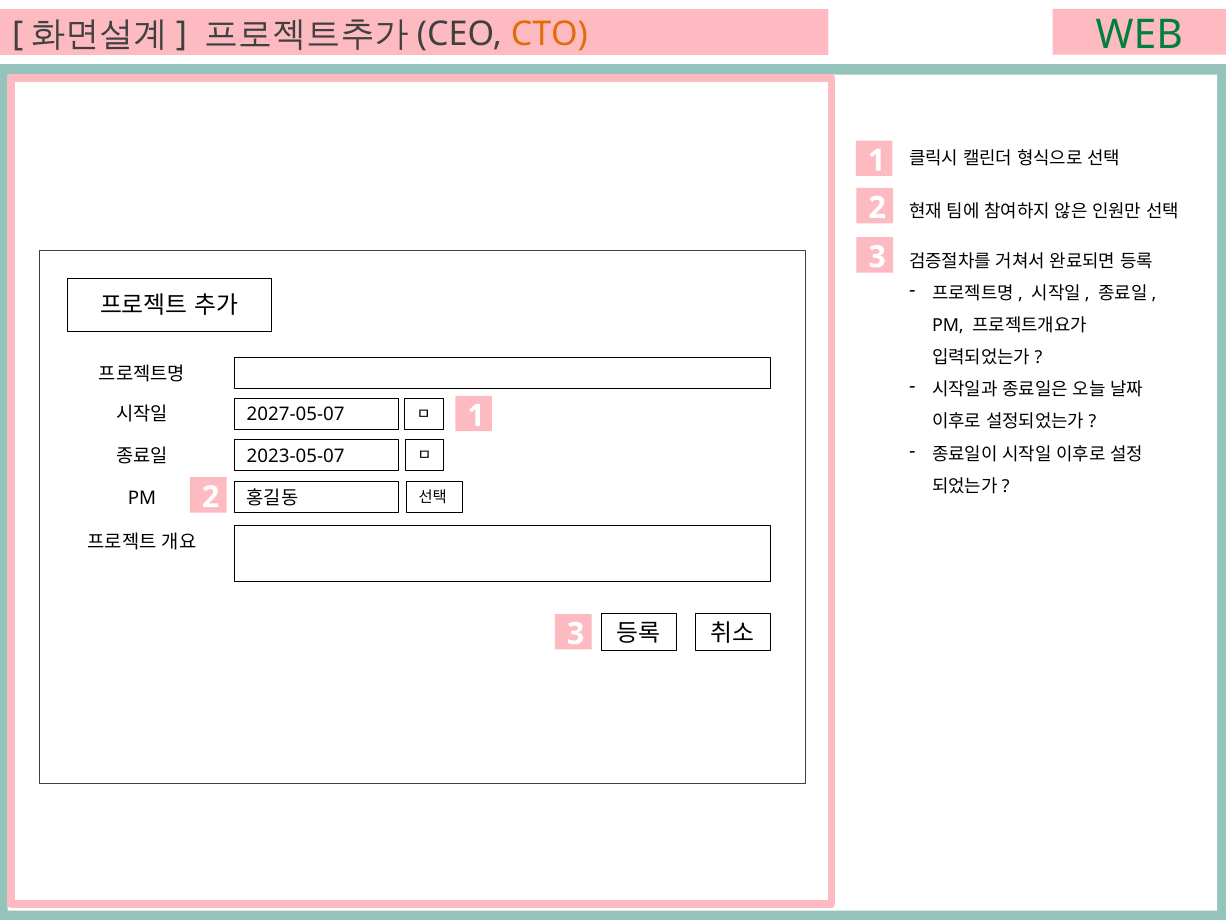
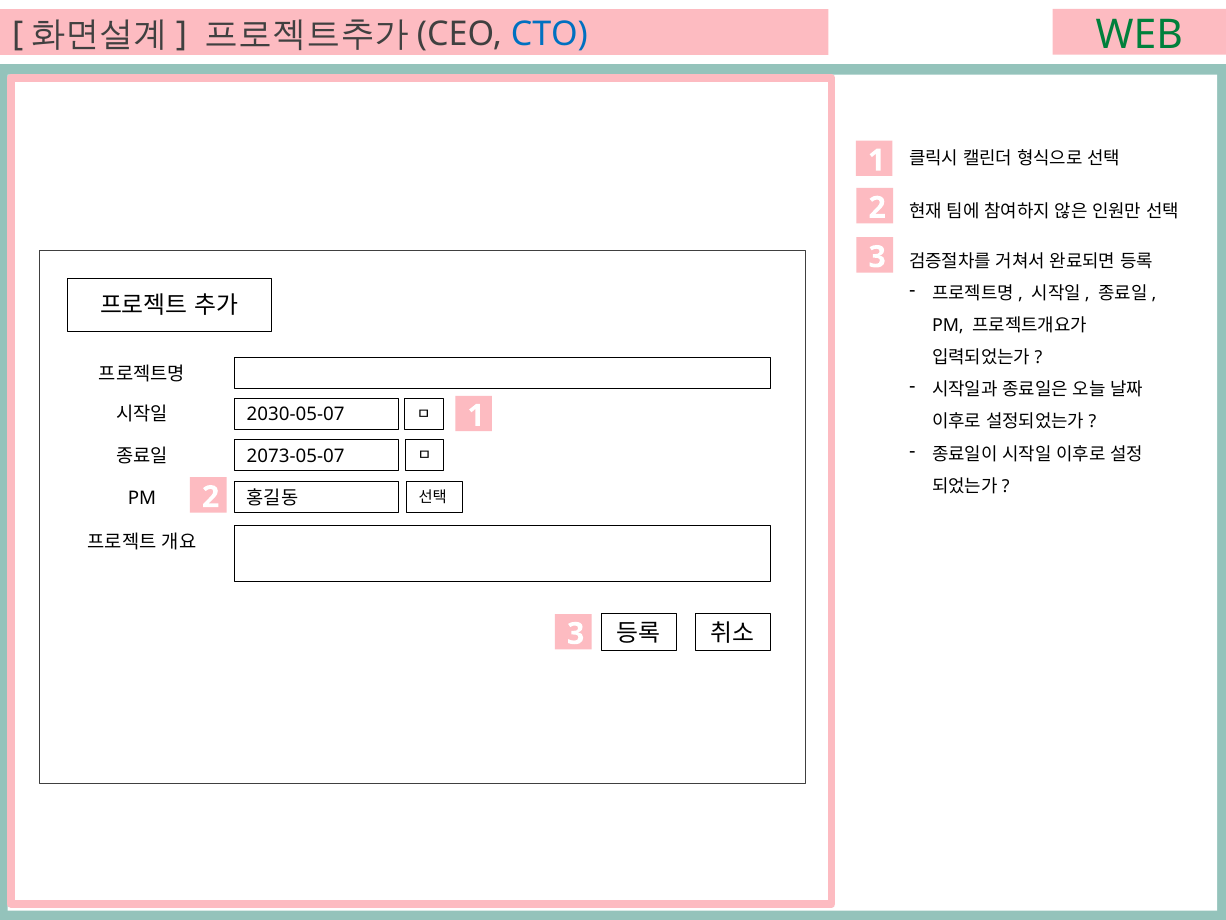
CTO colour: orange -> blue (549, 34)
2027-05-07: 2027-05-07 -> 2030-05-07 (296, 415)
2023-05-07: 2023-05-07 -> 2073-05-07 (296, 456)
